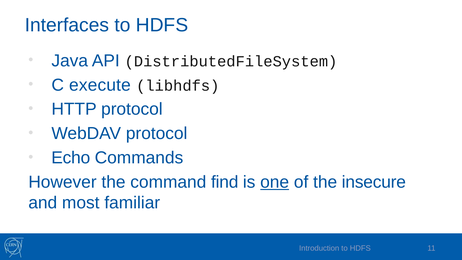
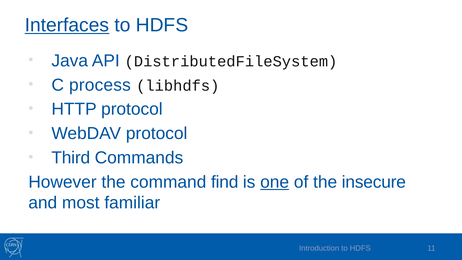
Interfaces underline: none -> present (67, 25)
execute: execute -> process (100, 85)
Echo: Echo -> Third (71, 158)
